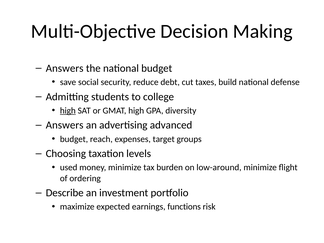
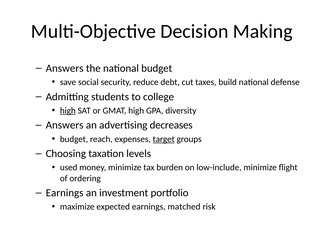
advanced: advanced -> decreases (171, 125)
target underline: none -> present (164, 139)
low-around: low-around -> low-include (219, 168)
Describe: Describe -> Earnings (65, 193)
functions: functions -> matched (184, 207)
